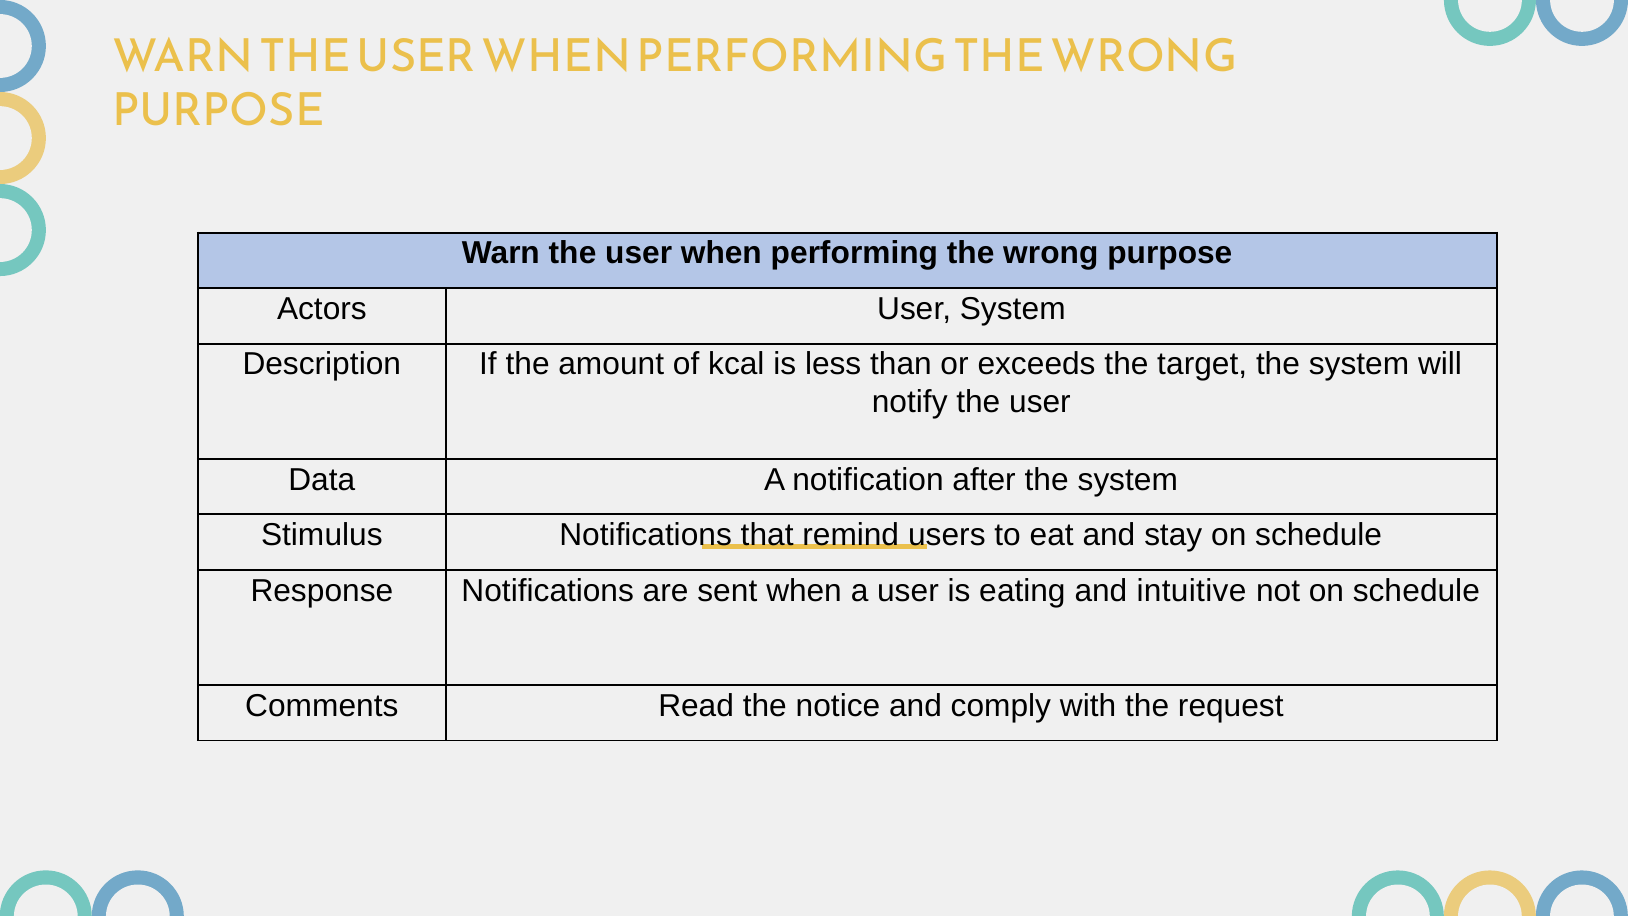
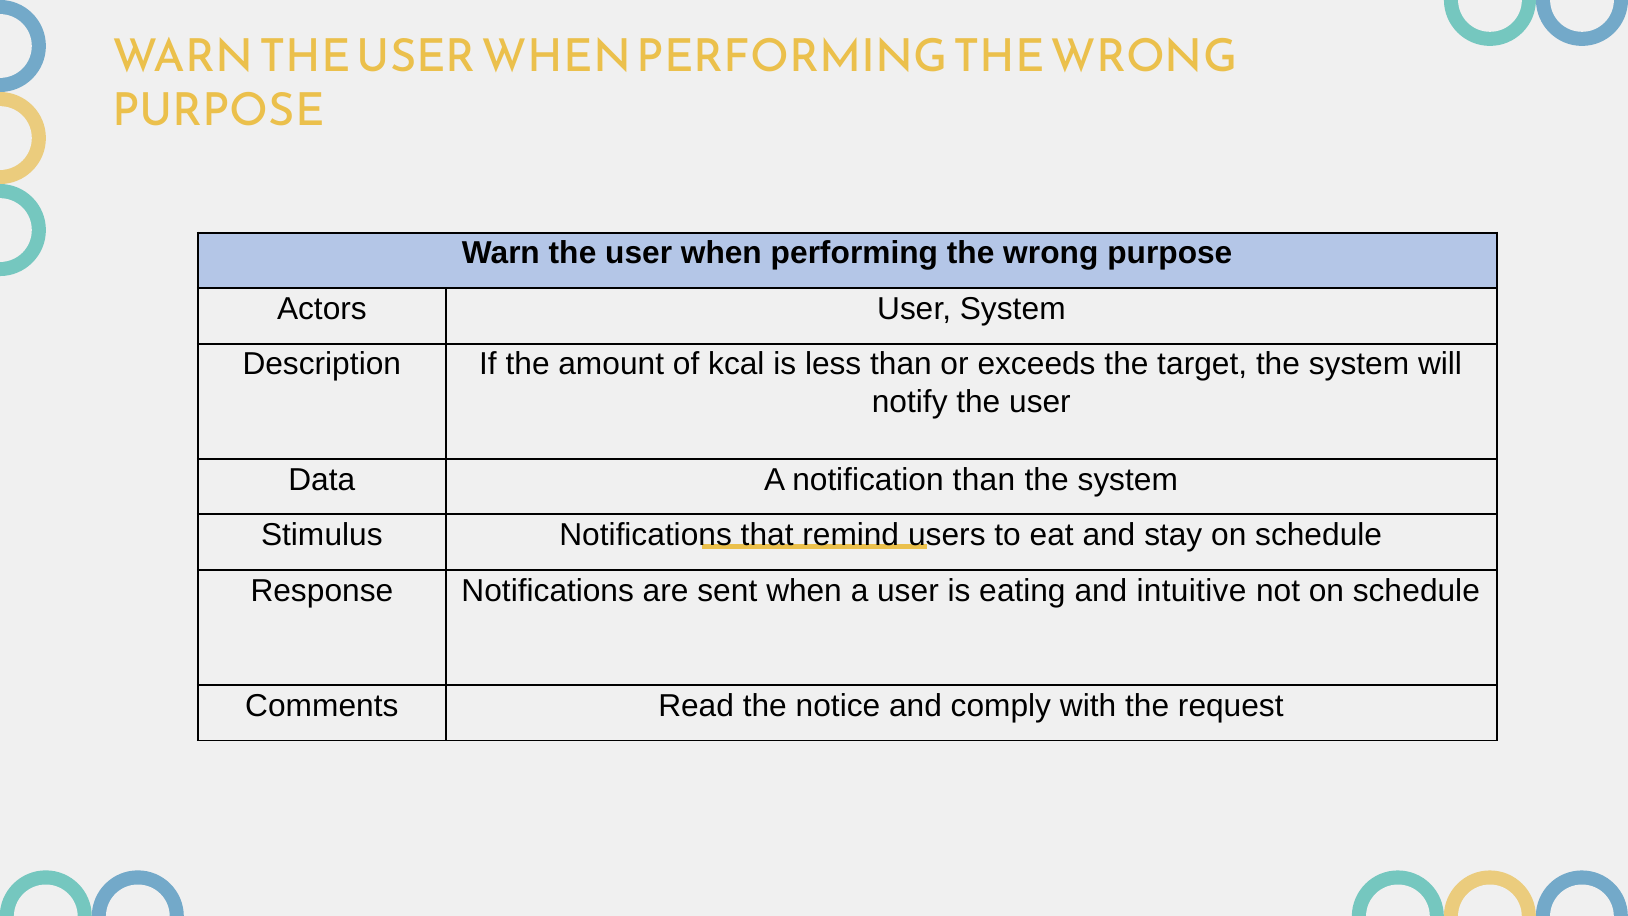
notification after: after -> than (984, 479)
